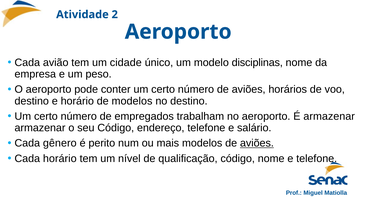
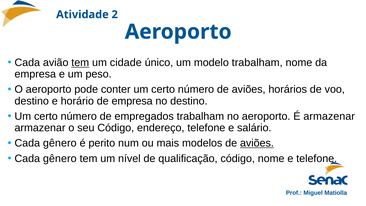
tem underline: none -> present (80, 63)
modelo disciplinas: disciplinas -> trabalham (257, 63)
de modelos: modelos -> empresa (132, 101)
horário: horário -> gênero (60, 158)
